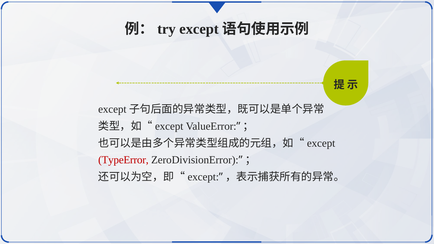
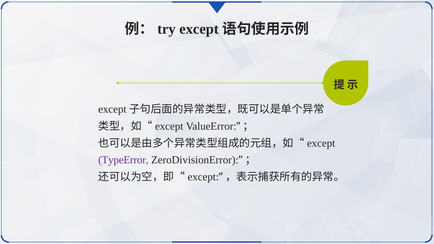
TypeError colour: red -> purple (123, 160)
